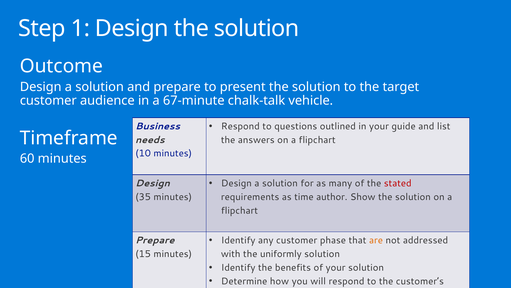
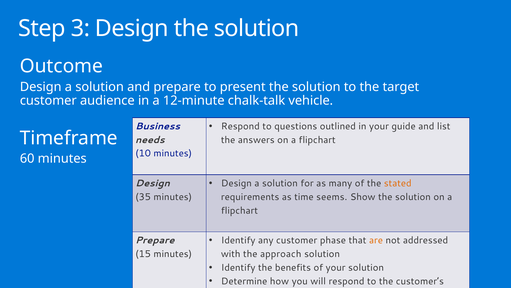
1: 1 -> 3 (80, 28)
67-minute: 67-minute -> 12-minute (194, 100)
stated colour: red -> orange (398, 183)
author: author -> seems (332, 197)
uniformly: uniformly -> approach (281, 254)
